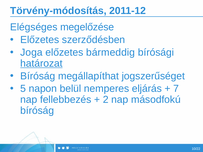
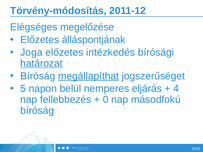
szerződésben: szerződésben -> álláspontjának (94, 40)
bármeddig: bármeddig -> intézkedés (111, 53)
megállapíthat underline: none -> present (88, 76)
7: 7 -> 4 (176, 89)
2: 2 -> 0 (106, 100)
